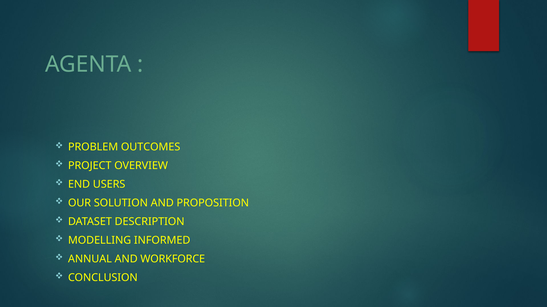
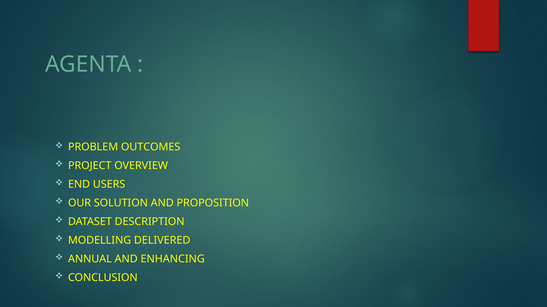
INFORMED: INFORMED -> DELIVERED (162, 241)
WORKFORCE: WORKFORCE -> ENHANCING (173, 259)
